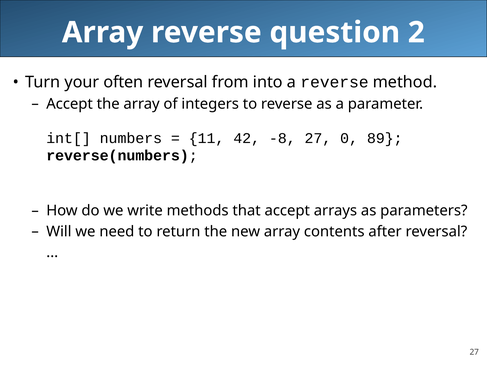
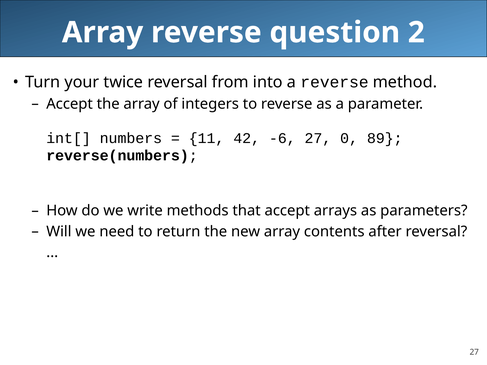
often: often -> twice (123, 82)
-8: -8 -> -6 (282, 138)
